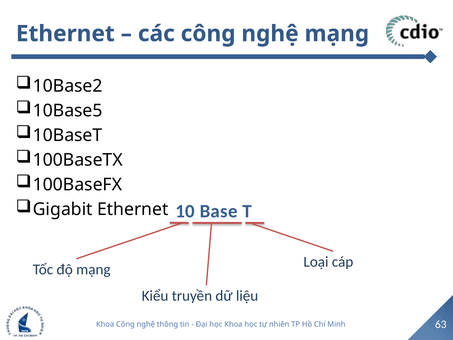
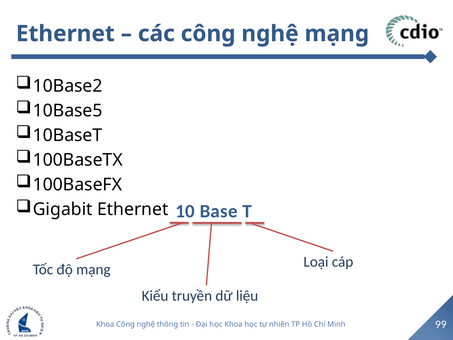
63: 63 -> 99 (441, 324)
